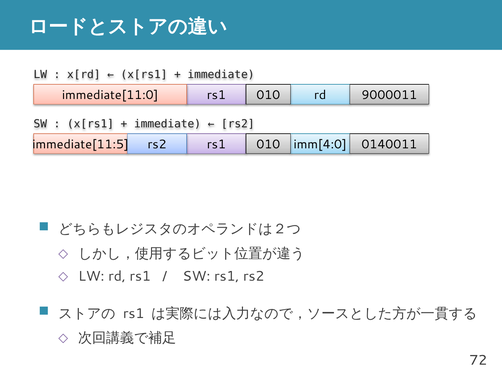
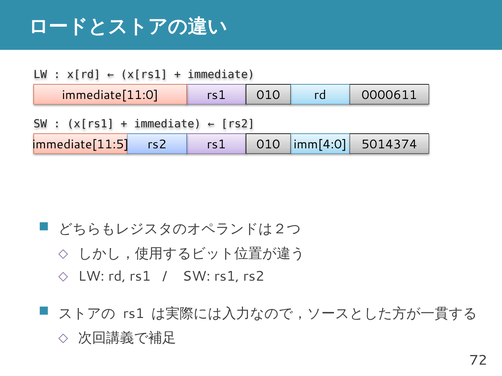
9000011: 9000011 -> 0000611 (389, 95)
0140011: 0140011 -> 5014374 (389, 145)
